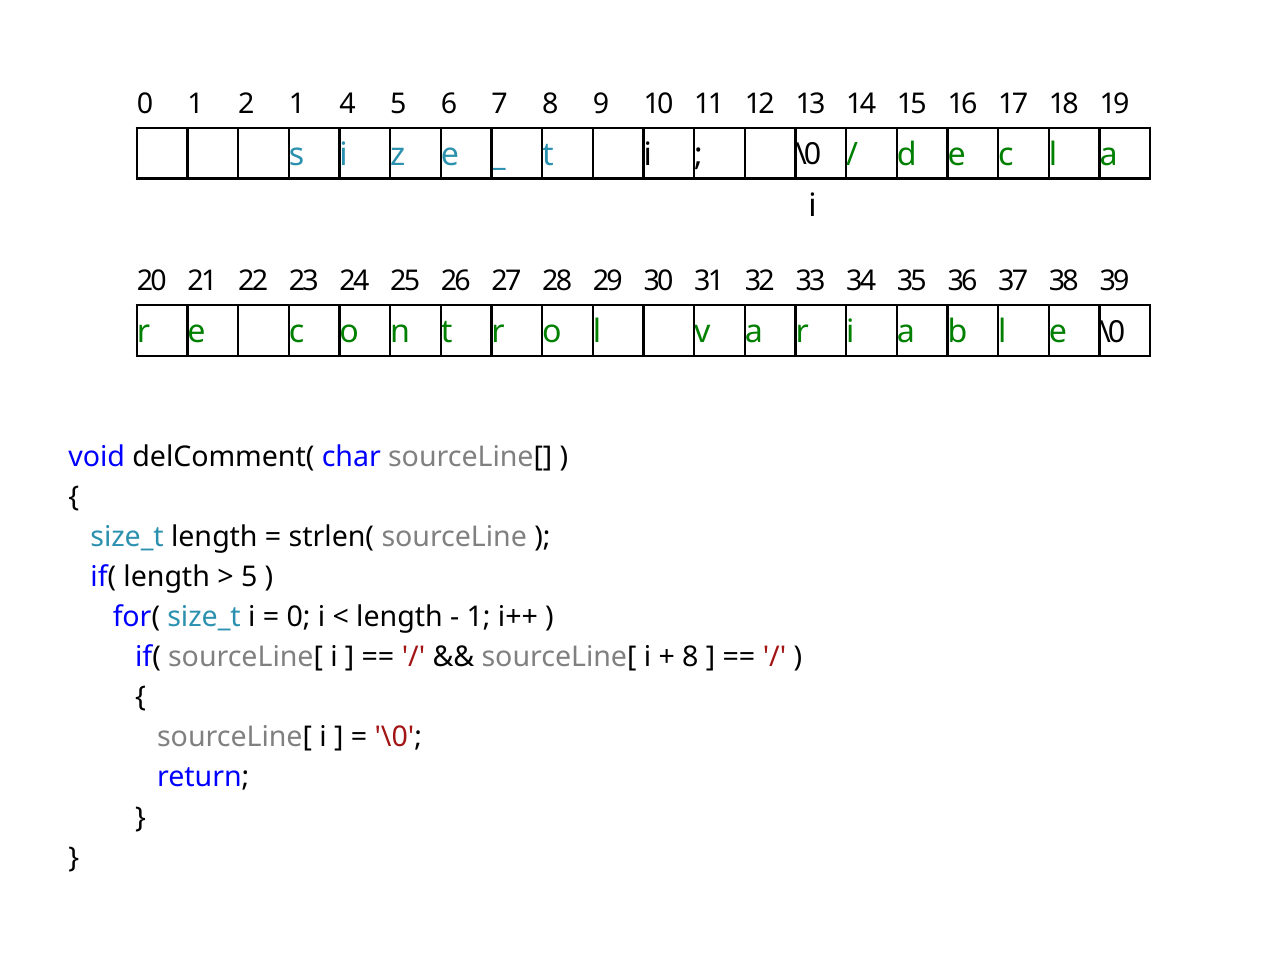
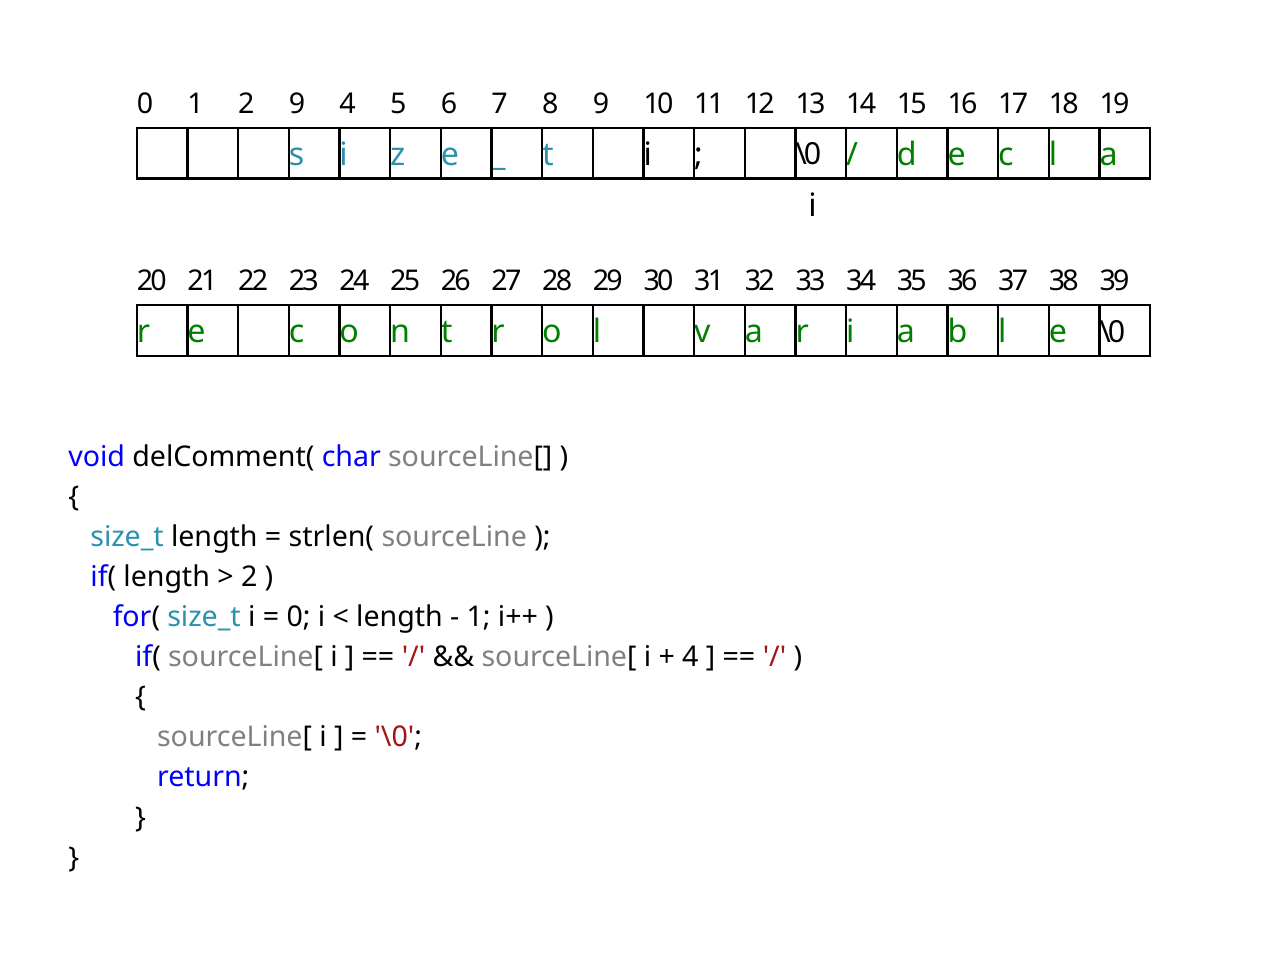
2 1: 1 -> 9 (297, 104)
5: 5 -> 2 (249, 578)
8: 8 -> 4 (690, 658)
